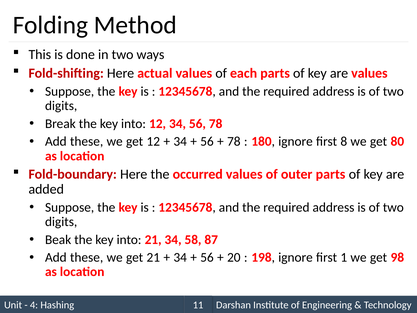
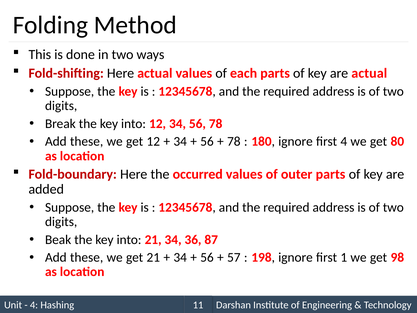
are values: values -> actual (369, 73)
first 8: 8 -> 4 (344, 141)
58: 58 -> 36 (193, 239)
20: 20 -> 57 (234, 257)
